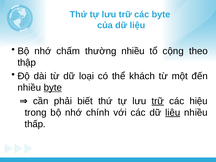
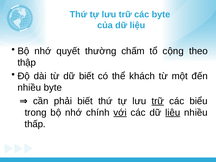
chấm: chấm -> quyết (68, 51)
thường nhiều: nhiều -> chấm (133, 51)
dữ loại: loại -> biết (87, 76)
byte underline: present -> none (53, 88)
hiệu: hiệu -> biểu (199, 101)
với underline: none -> present (120, 113)
